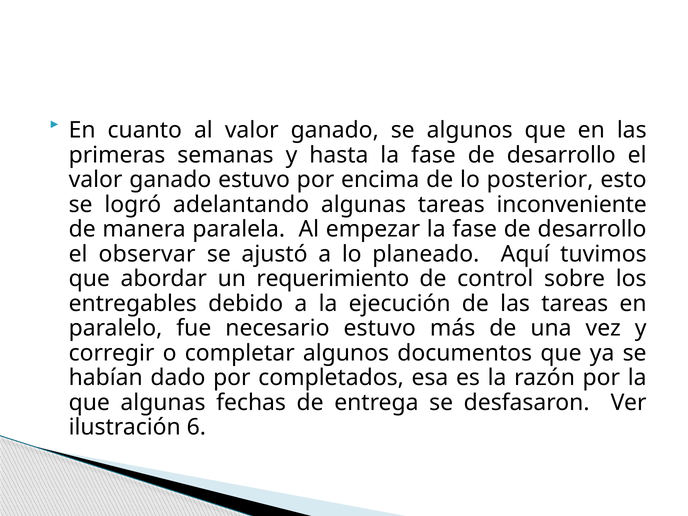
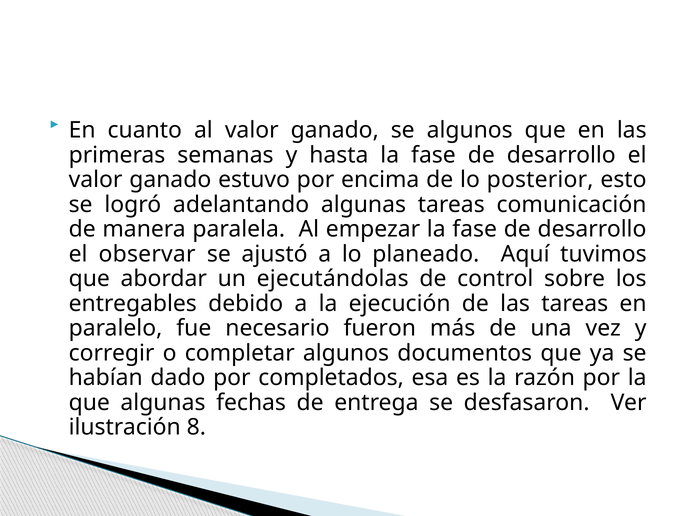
inconveniente: inconveniente -> comunicación (572, 204)
requerimiento: requerimiento -> ejecutándolas (333, 279)
necesario estuvo: estuvo -> fueron (380, 328)
6: 6 -> 8 (196, 427)
